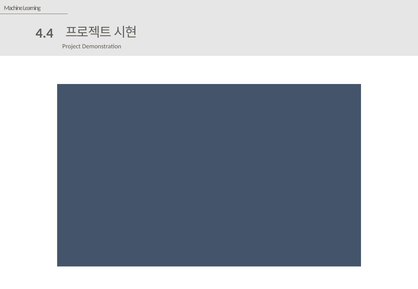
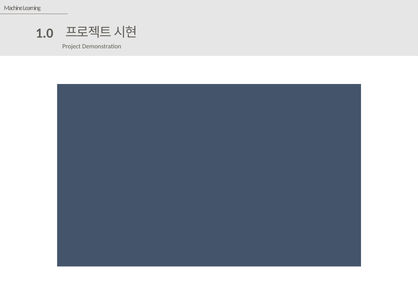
4.4: 4.4 -> 1.0 (44, 33)
